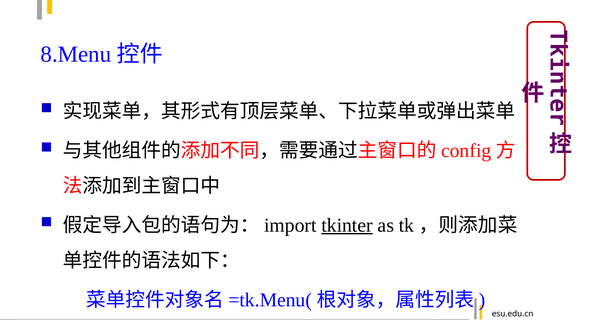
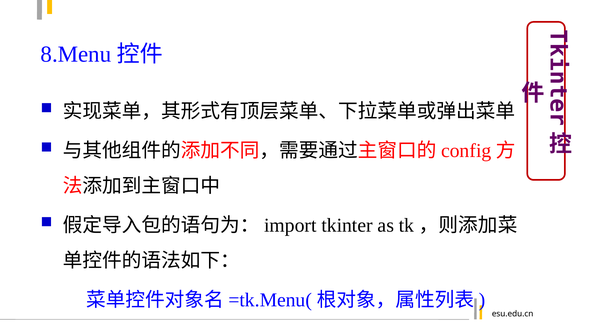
tkinter underline: present -> none (347, 225)
